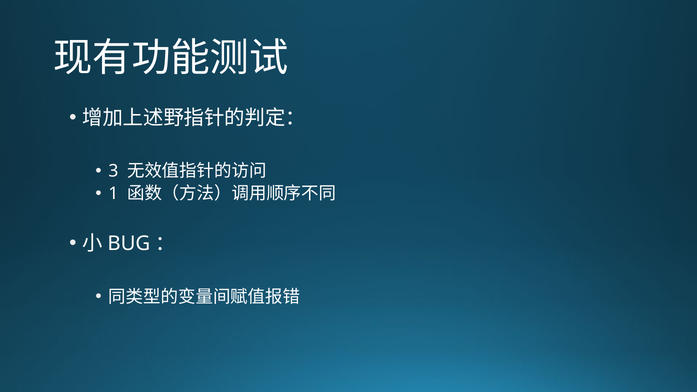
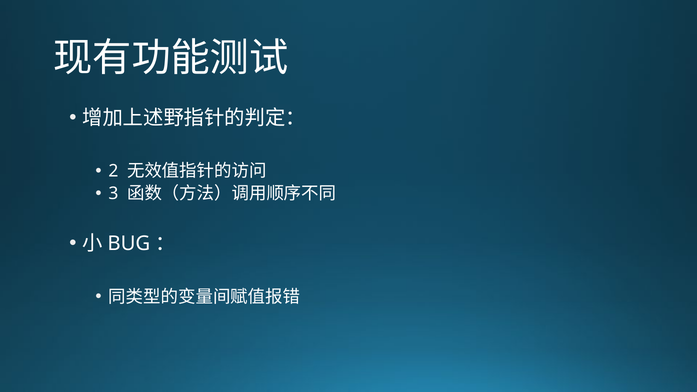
3: 3 -> 2 (113, 171)
1: 1 -> 3 (113, 194)
